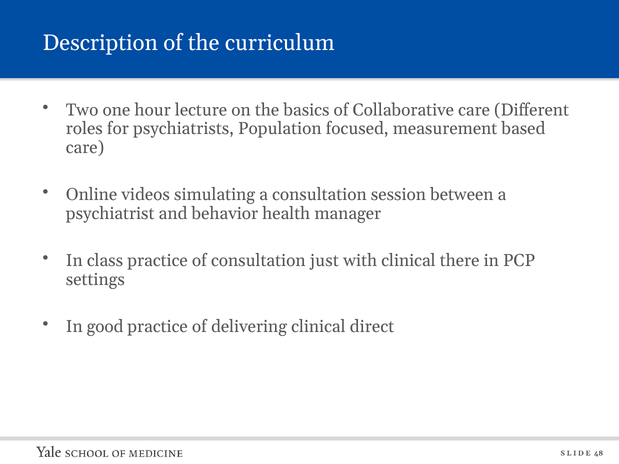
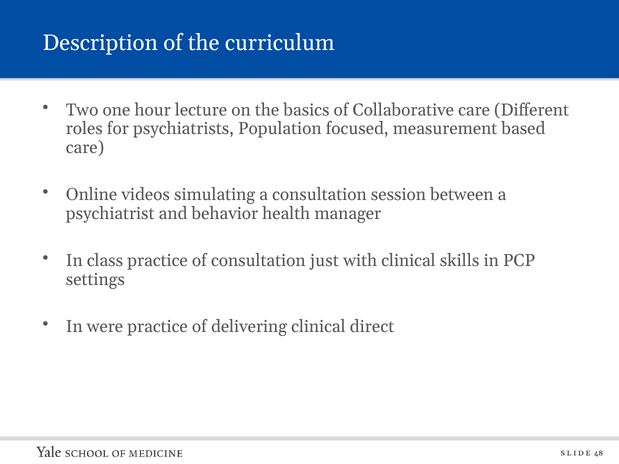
there: there -> skills (460, 261)
good: good -> were (105, 327)
